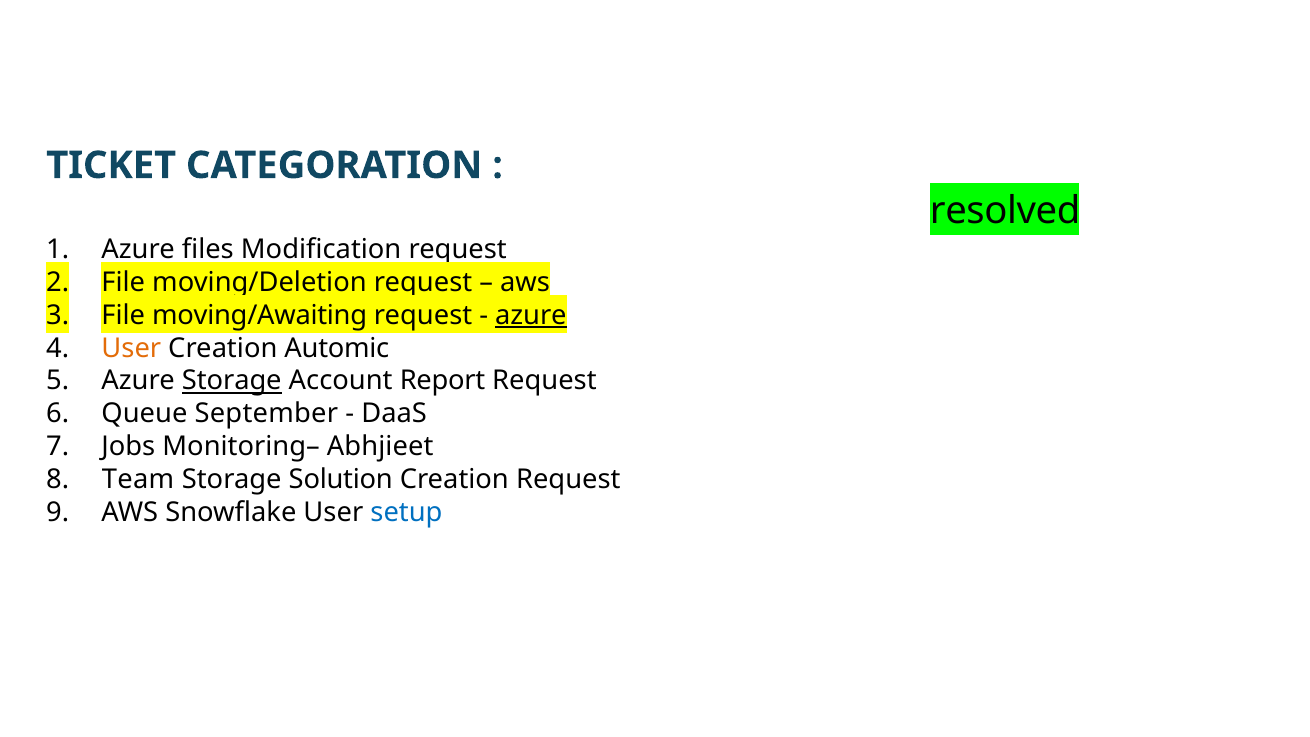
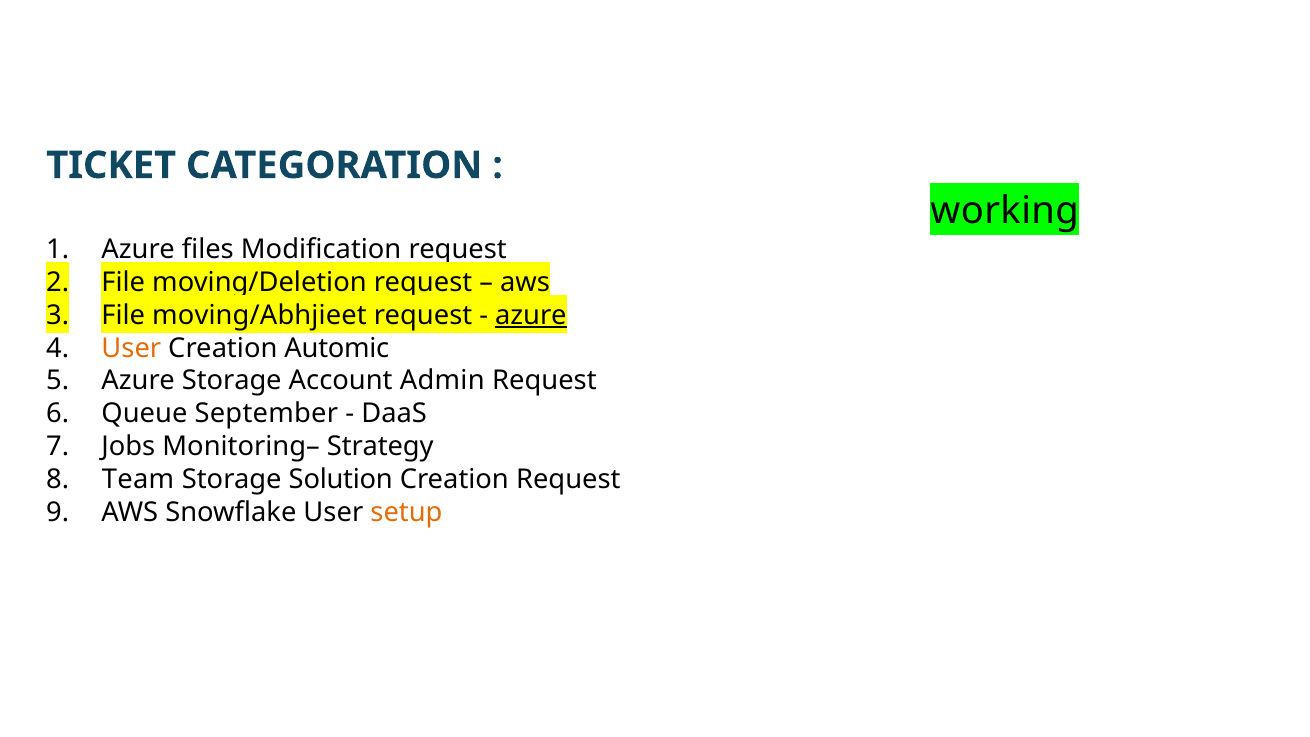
resolved: resolved -> working (1005, 211)
moving/Awaiting: moving/Awaiting -> moving/Abhjieet (259, 315)
Storage underline: present -> none (232, 381)
Report: Report -> Admin (442, 381)
Abhjieet: Abhjieet -> Strategy (380, 446)
setup colour: blue -> orange (406, 512)
